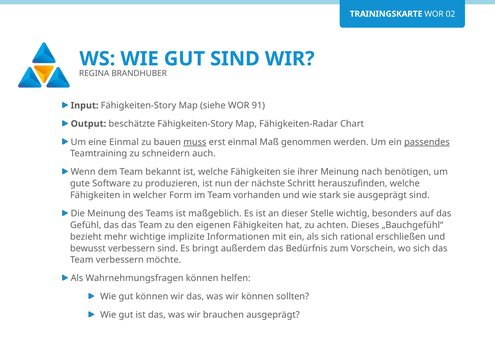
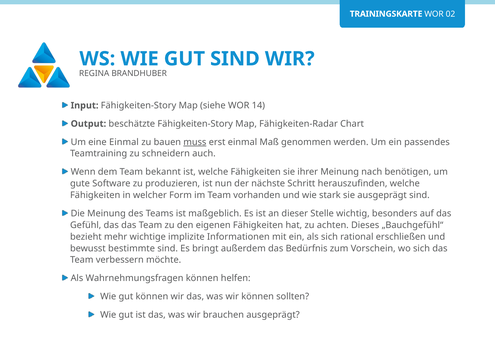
91: 91 -> 14 (258, 106)
passendes underline: present -> none (427, 142)
bewusst verbessern: verbessern -> bestimmte (132, 249)
